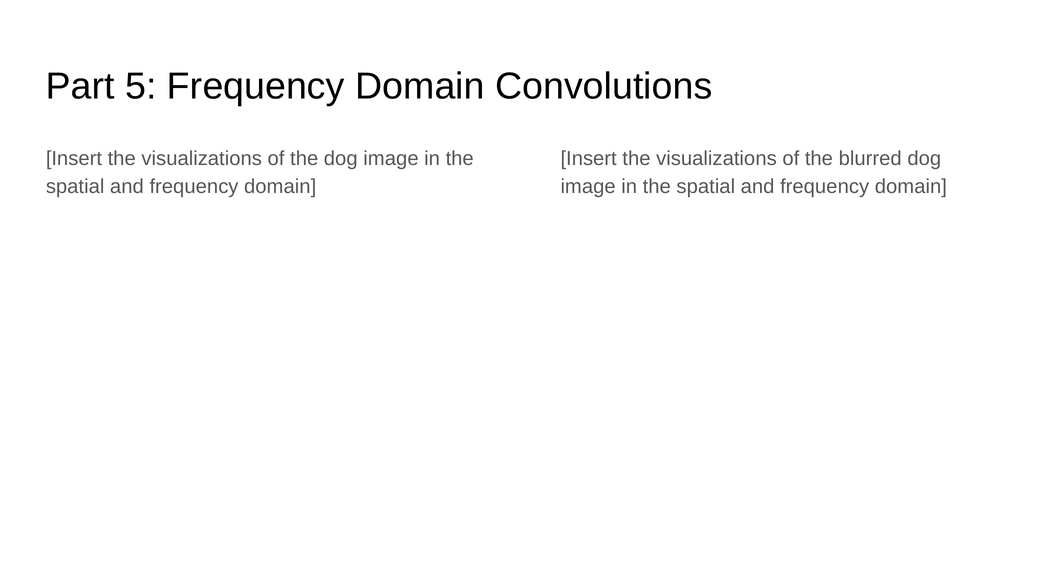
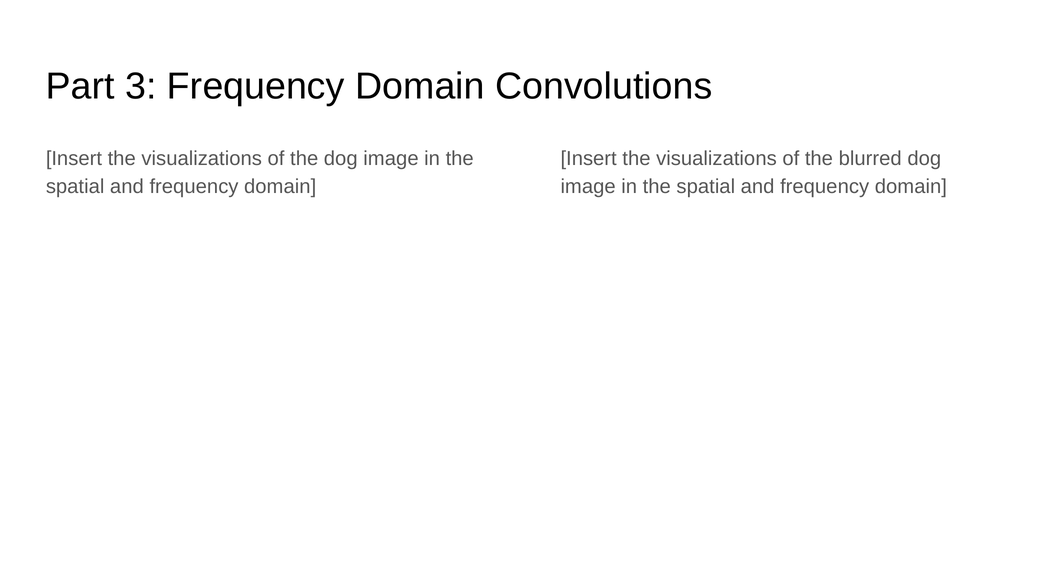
5: 5 -> 3 (141, 86)
